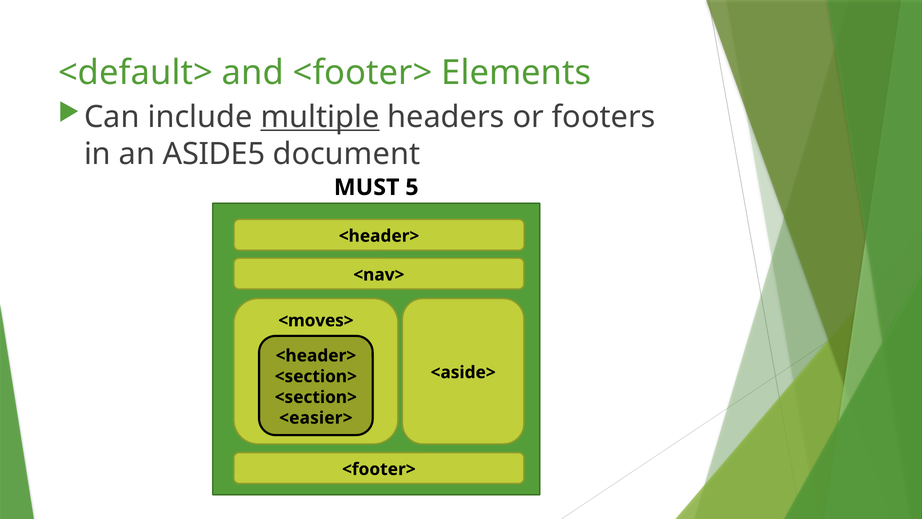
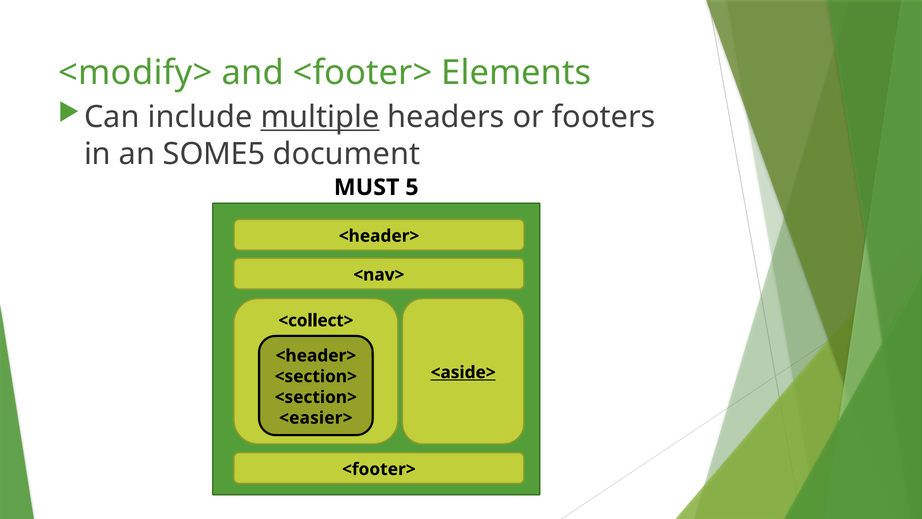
<default>: <default> -> <modify> (135, 73)
ASIDE5: ASIDE5 -> SOME5 (214, 154)
<moves>: <moves> -> <collect> (316, 320)
<aside> underline: none -> present (463, 372)
